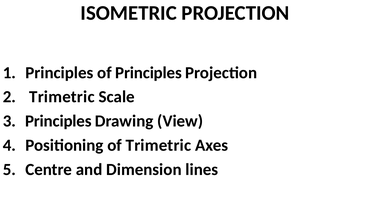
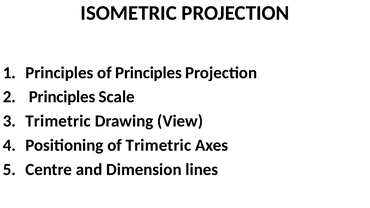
Trimetric: Trimetric -> Principles (62, 97)
Principles: Principles -> Trimetric (58, 121)
